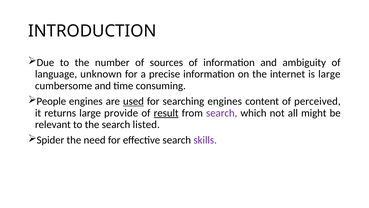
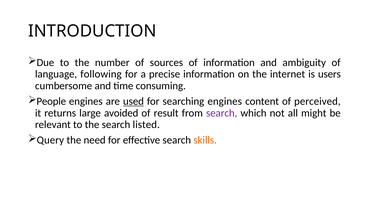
unknown: unknown -> following (101, 74)
is large: large -> users (329, 74)
provide: provide -> avoided (121, 113)
result underline: present -> none (166, 113)
Spider: Spider -> Query (50, 140)
skills colour: purple -> orange (205, 140)
